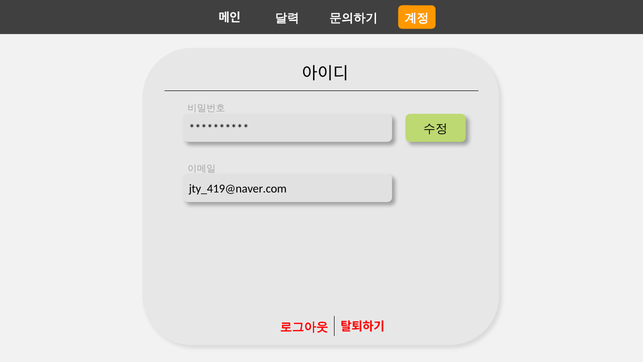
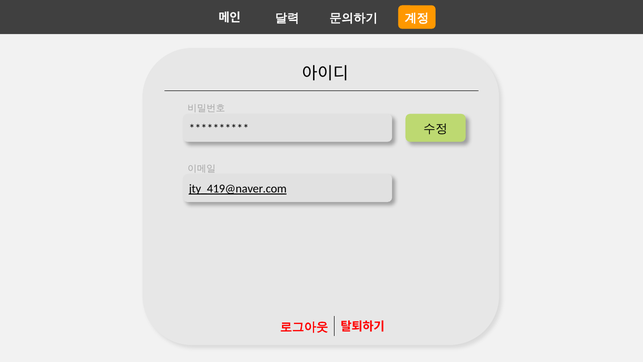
jty_419@naver.com underline: none -> present (238, 189)
